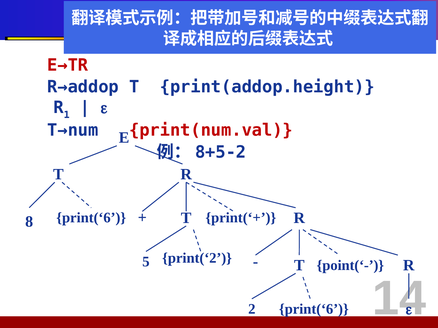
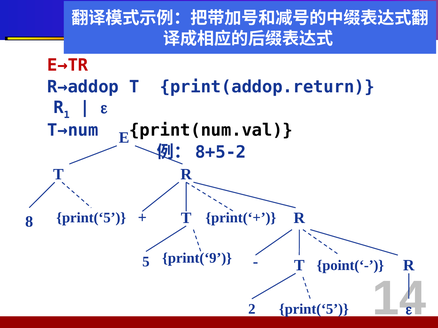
print(addop.height: print(addop.height -> print(addop.return (267, 87)
print(num.val colour: red -> black (211, 130)
8 print(‘6: print(‘6 -> print(‘5 (91, 218)
print(‘2: print(‘2 -> print(‘9 (197, 258)
2 print(‘6: print(‘6 -> print(‘5 (314, 309)
